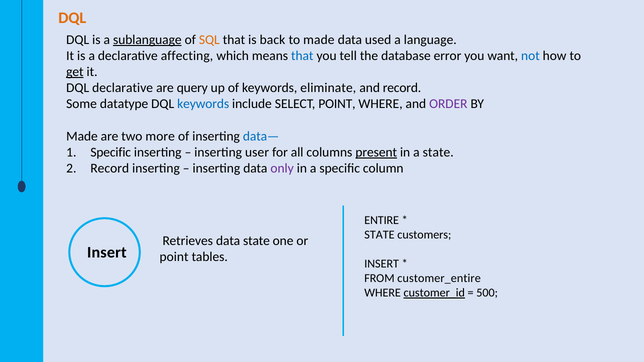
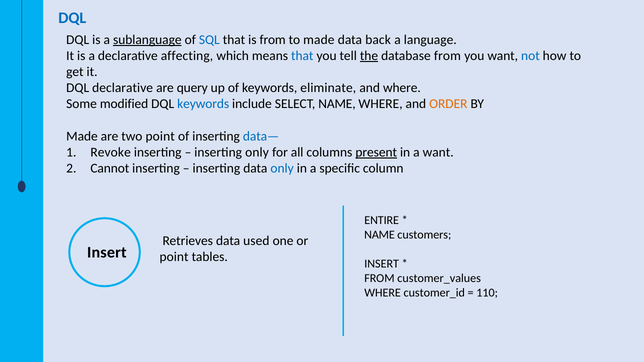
DQL colour: orange -> blue (72, 18)
SQL colour: orange -> blue (209, 40)
is back: back -> from (273, 40)
used: used -> back (378, 40)
the underline: none -> present (369, 56)
database error: error -> from (447, 56)
get underline: present -> none (75, 72)
and record: record -> where (402, 88)
datatype: datatype -> modified (124, 104)
SELECT POINT: POINT -> NAME (337, 104)
ORDER colour: purple -> orange (448, 104)
two more: more -> point (160, 136)
Specific: Specific -> Revoke (111, 152)
inserting user: user -> only (257, 152)
a state: state -> want (438, 152)
Record: Record -> Cannot (110, 168)
only colour: purple -> blue (282, 168)
STATE: STATE -> NAME (380, 235)
data state: state -> used (256, 241)
customer_entire: customer_entire -> customer_values (439, 278)
customer_id underline: present -> none (434, 293)
500: 500 -> 110 (487, 293)
